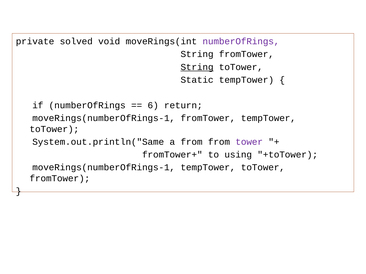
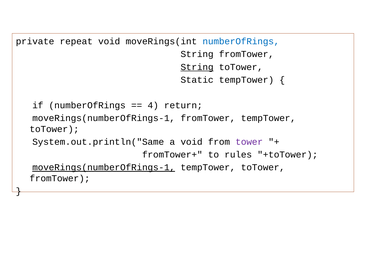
solved: solved -> repeat (76, 42)
numberOfRings colour: purple -> blue (241, 42)
6: 6 -> 4 (153, 106)
a from: from -> void (192, 142)
using: using -> rules (238, 155)
moveRings(numberOfRings-1 underline: none -> present (104, 168)
